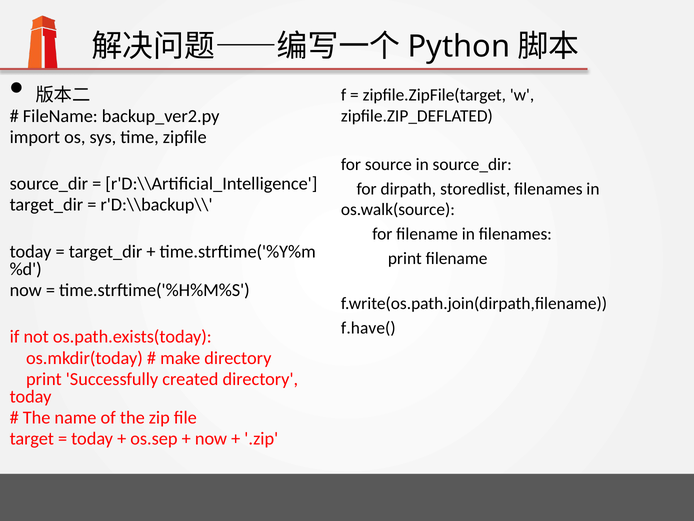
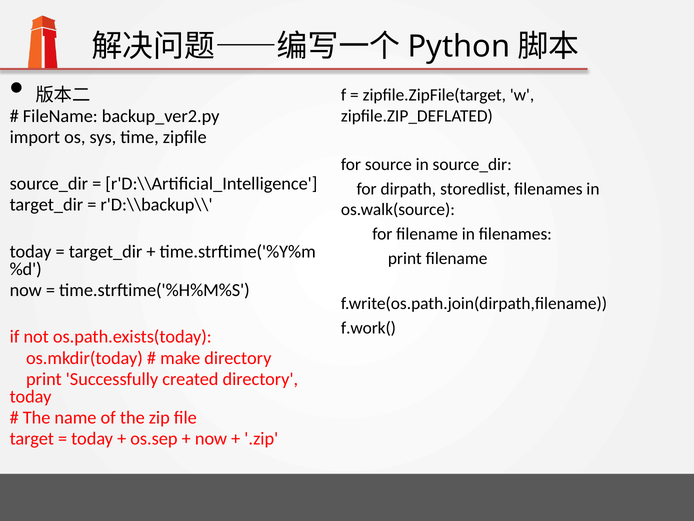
f.have(: f.have( -> f.work( (368, 327)
